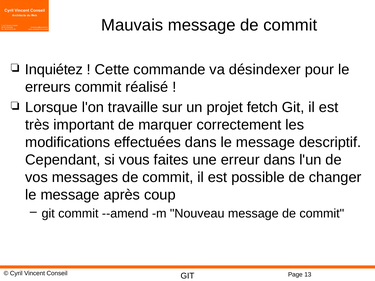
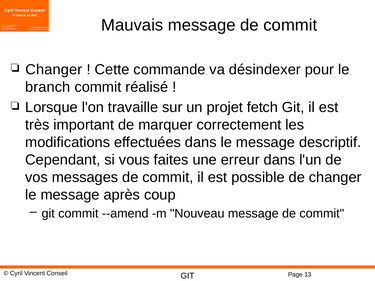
Inquiétez: Inquiétez -> Changer (54, 70)
erreurs: erreurs -> branch (48, 87)
